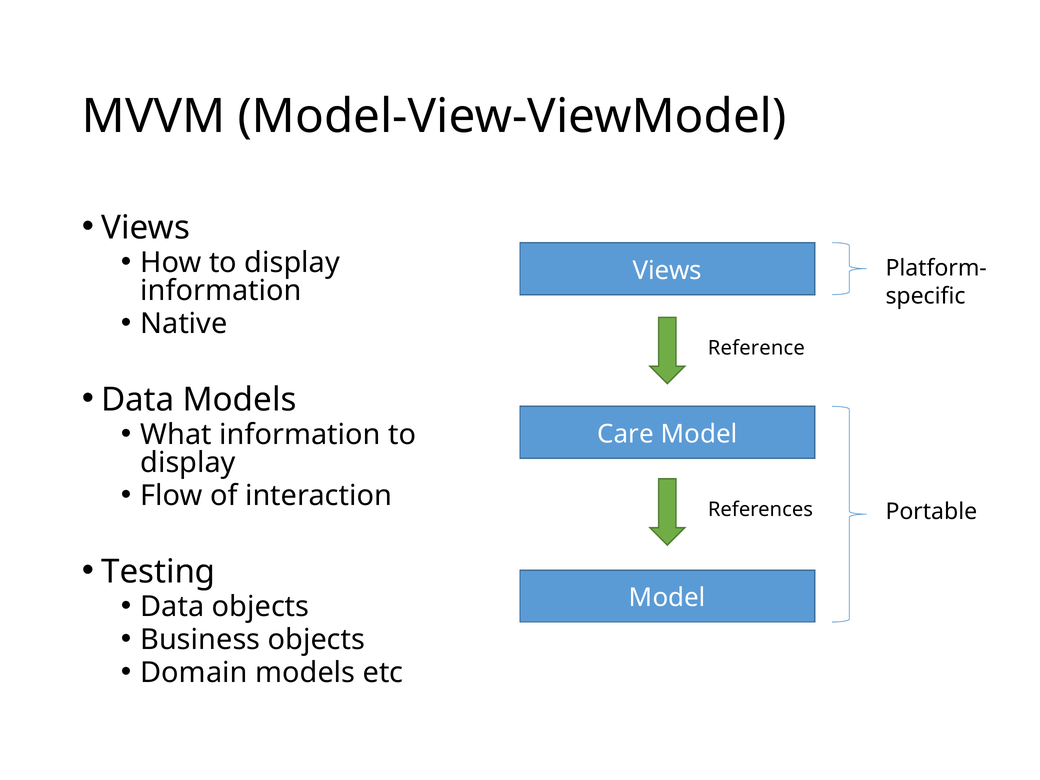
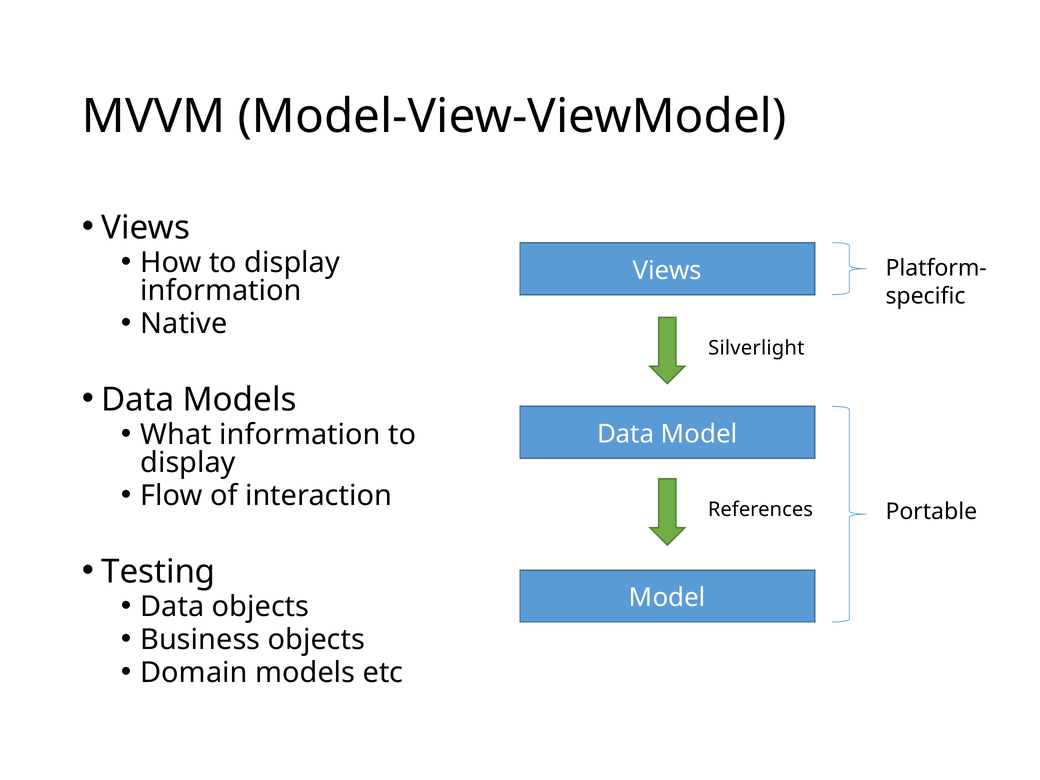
Reference: Reference -> Silverlight (756, 348)
Care: Care -> Data (626, 434)
